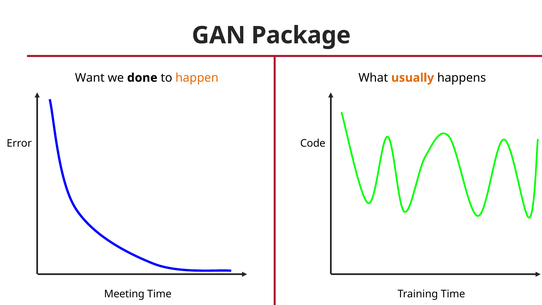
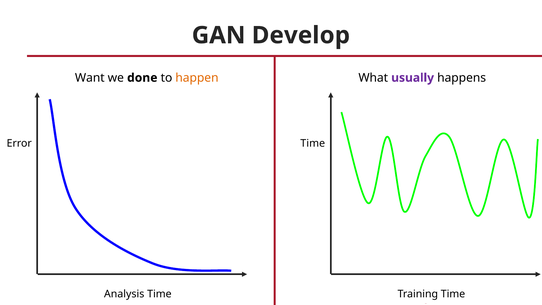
Package: Package -> Develop (301, 35)
usually colour: orange -> purple (413, 78)
Code: Code -> Time (313, 143)
Meeting: Meeting -> Analysis (124, 294)
